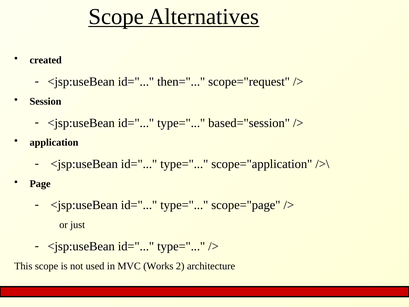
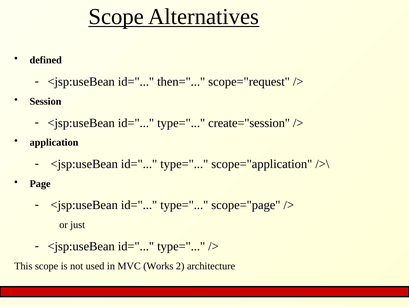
created: created -> defined (46, 60)
based="session: based="session -> create="session (249, 123)
